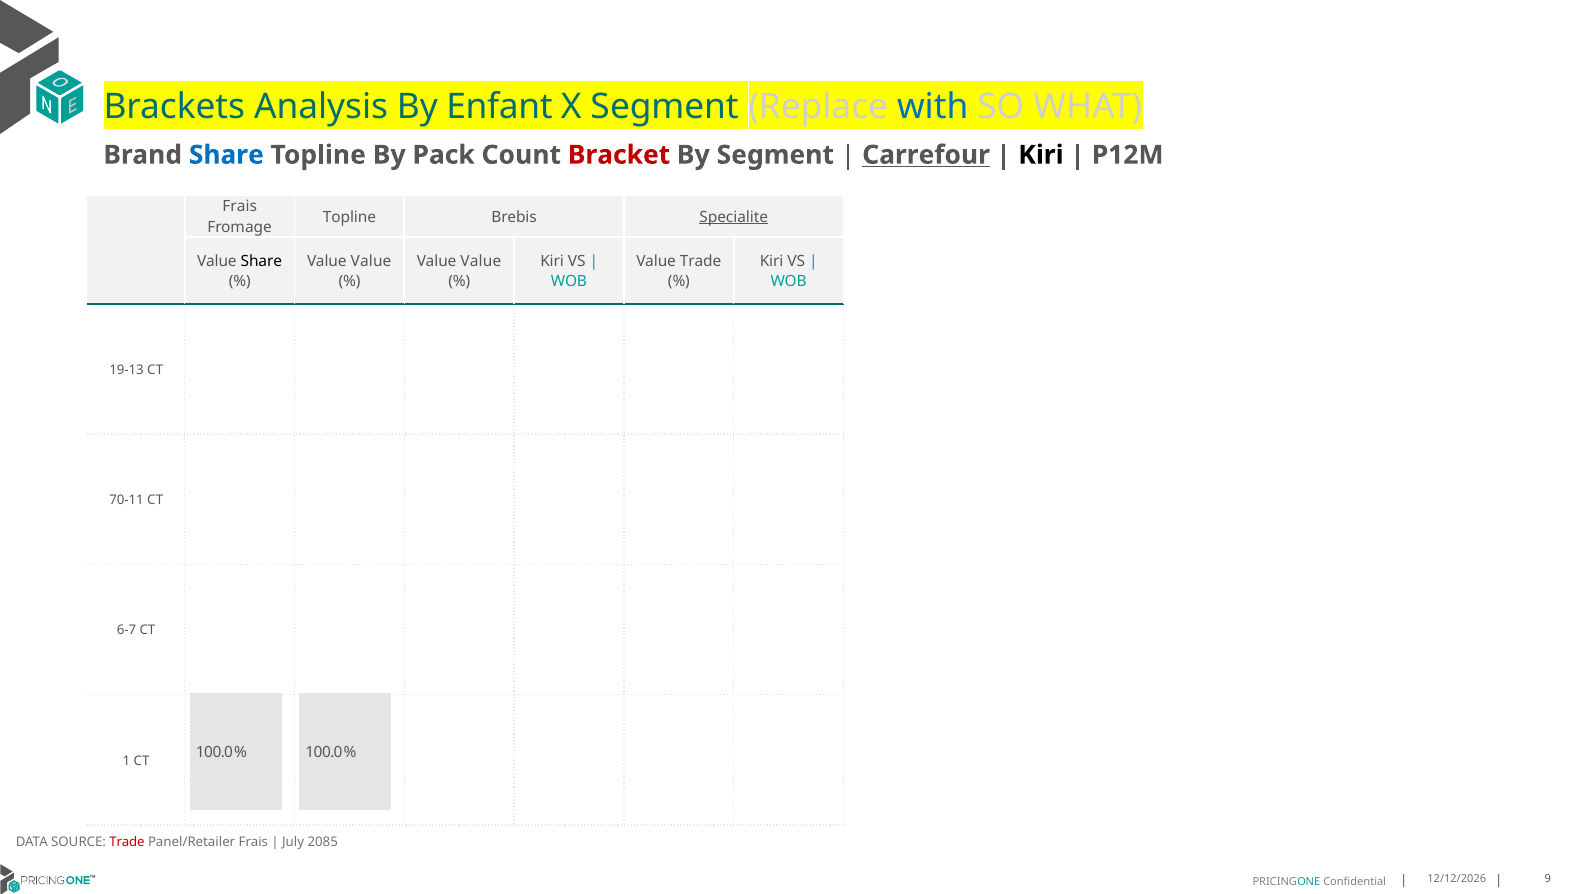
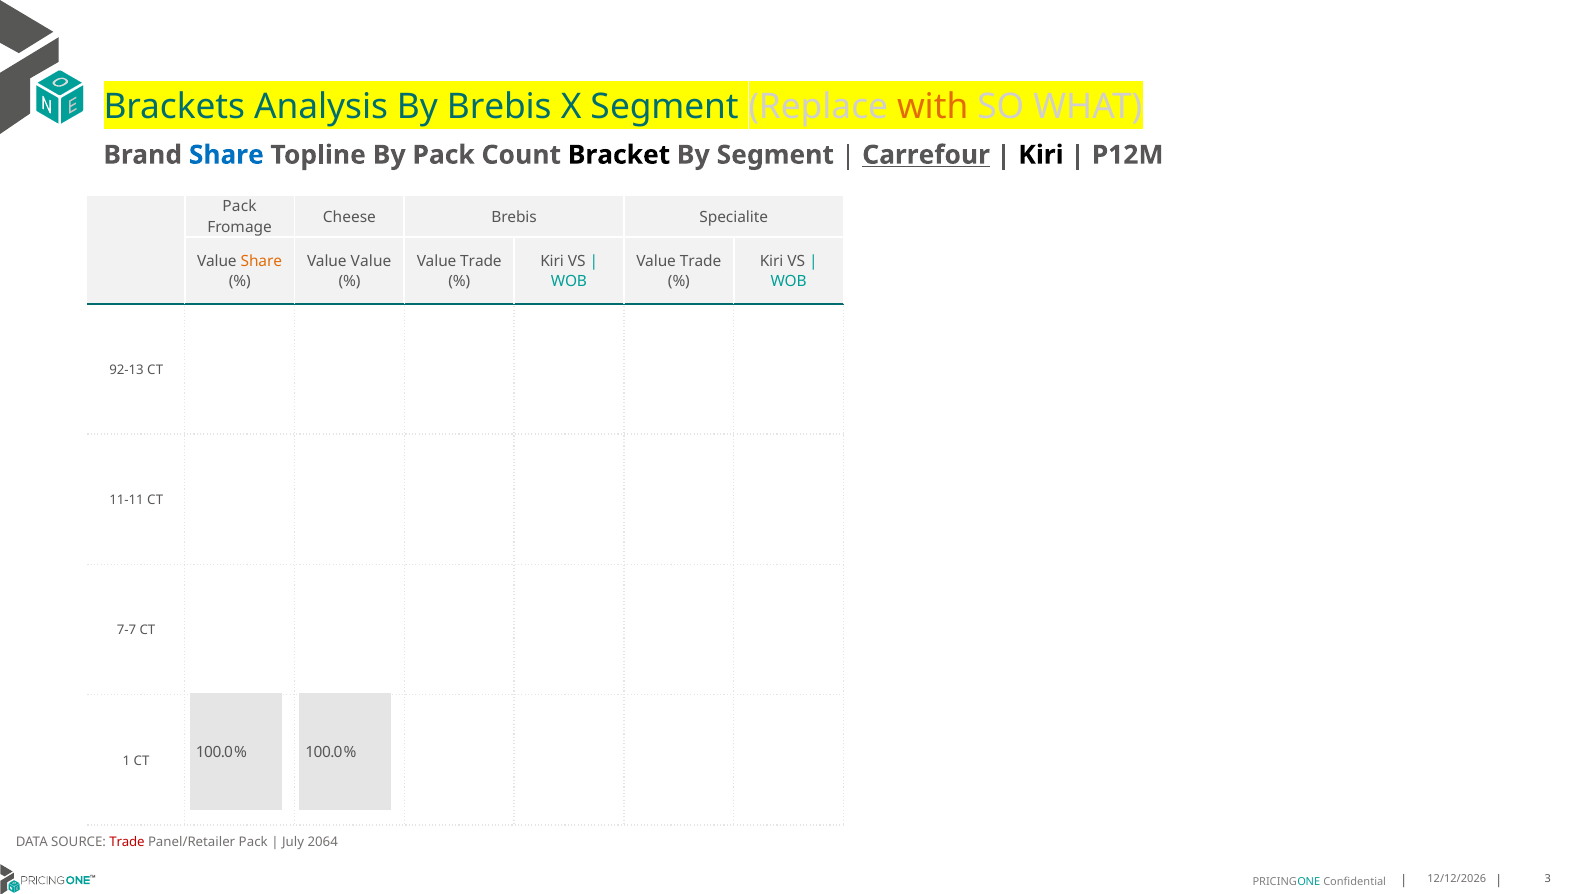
By Enfant: Enfant -> Brebis (499, 107)
with colour: blue -> orange (933, 107)
Bracket colour: red -> black (619, 155)
Frais: Frais -> Pack (240, 207)
Topline: Topline -> Cheese (349, 217)
Specialite underline: present -> none (734, 217)
Share colour: black -> orange (261, 261)
Value: Value -> Trade (481, 261)
19-13: 19-13 -> 92-13 (127, 370)
70-11: 70-11 -> 11-11 (127, 501)
6-7: 6-7 -> 7-7 (127, 631)
Panel/Retailer Frais: Frais -> Pack (253, 842)
2085: 2085 -> 2064 (323, 842)
9: 9 -> 3 (1548, 879)
